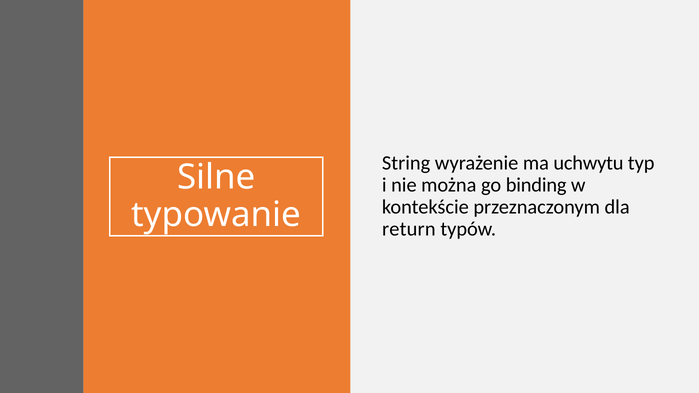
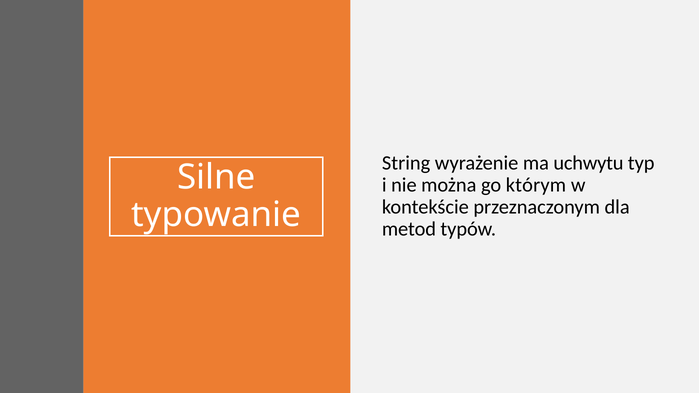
binding: binding -> którym (536, 185)
return: return -> metod (409, 229)
